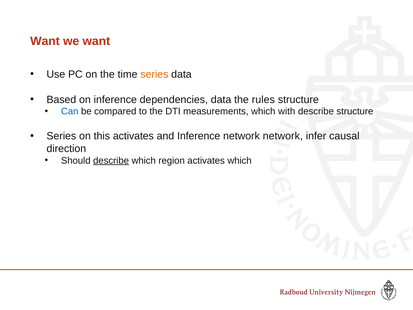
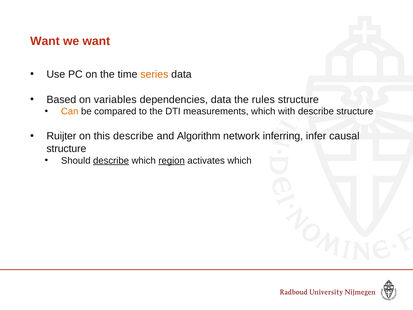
on inference: inference -> variables (115, 100)
Can colour: blue -> orange (70, 111)
Series: Series -> Ruijter (61, 136)
this activates: activates -> describe (133, 136)
and Inference: Inference -> Algorithm (199, 136)
network network: network -> inferring (283, 136)
direction: direction -> structure (66, 149)
region underline: none -> present (172, 161)
